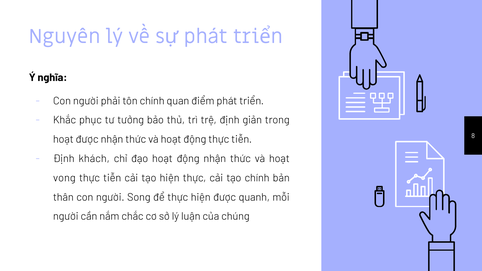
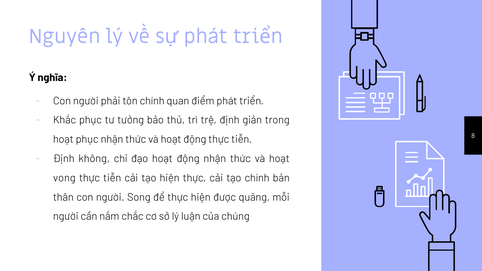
hoạt được: được -> phục (87, 139)
khách: khách -> không (94, 159)
quanh: quanh -> quãng (254, 197)
